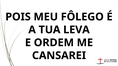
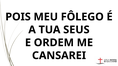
LEVA: LEVA -> SEUS (76, 30)
